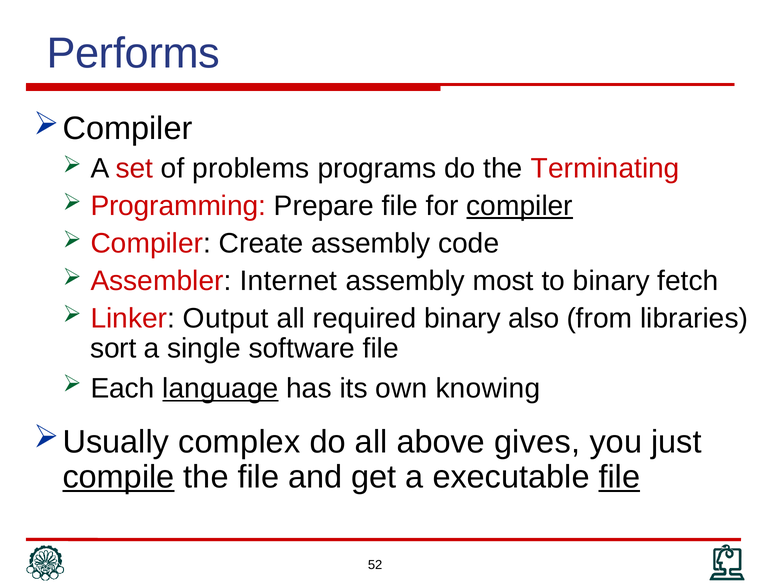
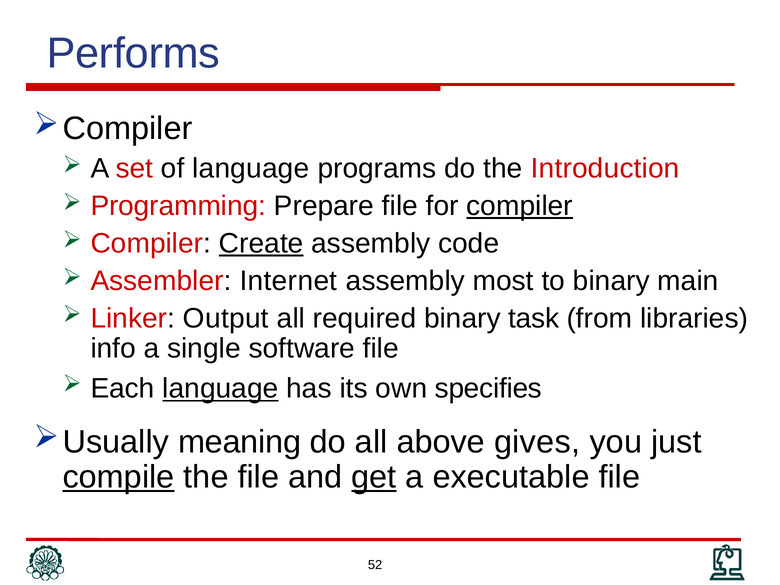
of problems: problems -> language (251, 168)
Terminating: Terminating -> Introduction (605, 168)
Create underline: none -> present (261, 243)
fetch: fetch -> main (688, 281)
also: also -> task (534, 318)
sort: sort -> info (113, 349)
knowing: knowing -> specifies (488, 389)
complex: complex -> meaning (240, 442)
get underline: none -> present (374, 477)
file underline: present -> none (619, 477)
